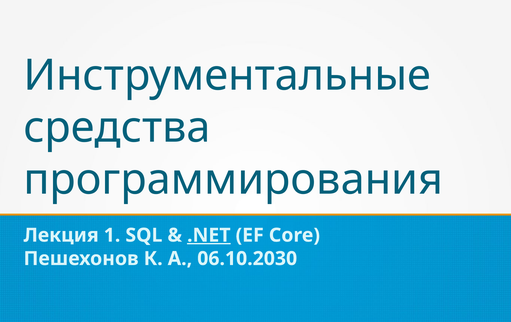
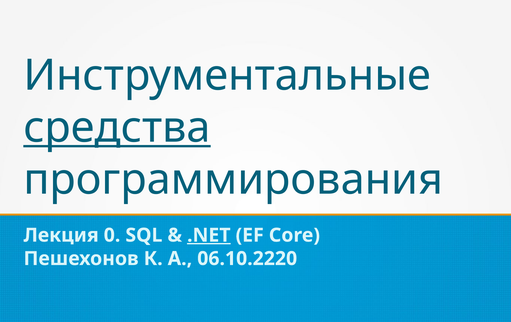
средства underline: none -> present (117, 128)
1: 1 -> 0 (112, 235)
06.10.2030: 06.10.2030 -> 06.10.2220 (247, 259)
